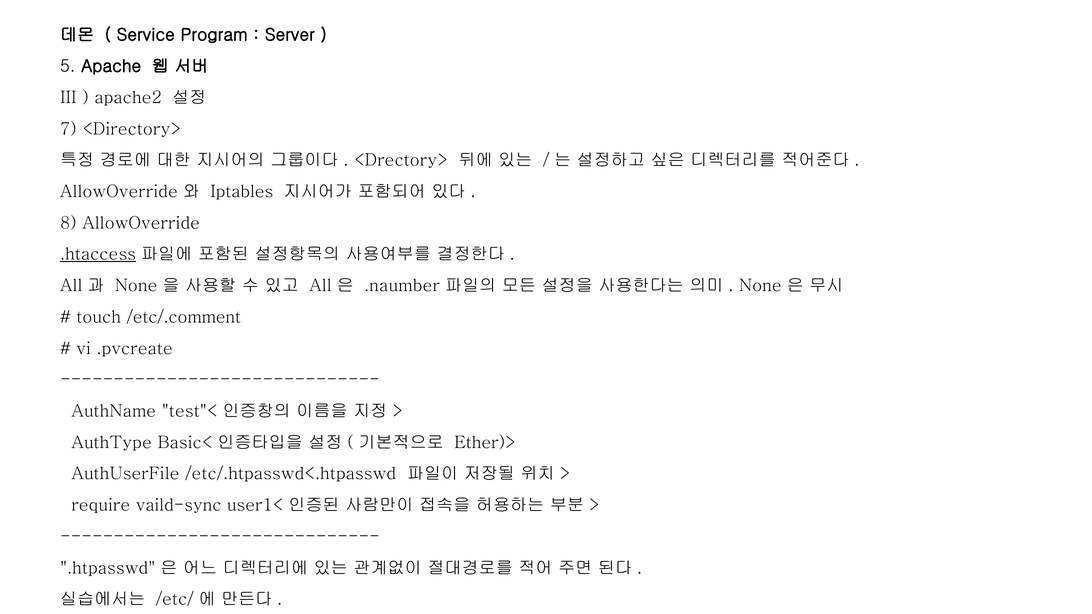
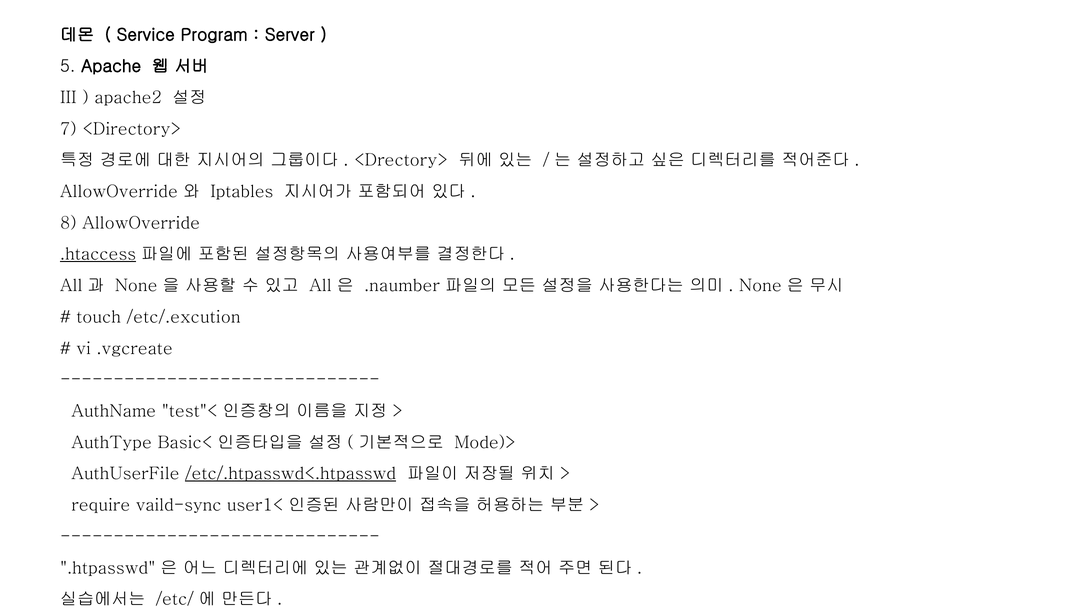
/etc/.comment: /etc/.comment -> /etc/.excution (184, 317)
.pvcreate: .pvcreate -> .vgcreate (135, 349)
Ether)>: Ether)> -> Mode)> (485, 443)
/etc/.htpasswd<.htpasswd underline: none -> present (291, 474)
